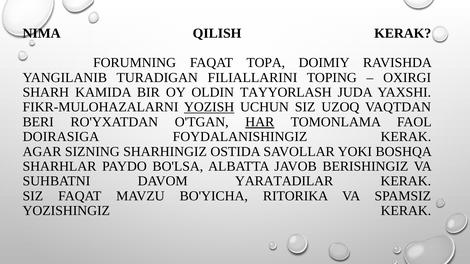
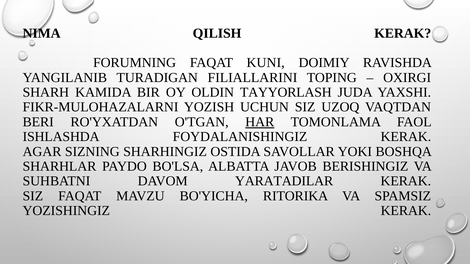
TOPA: TOPA -> KUNI (266, 63)
YOZISH underline: present -> none (209, 107)
DOIRASIGA: DOIRASIGA -> ISHLASHDA (61, 137)
